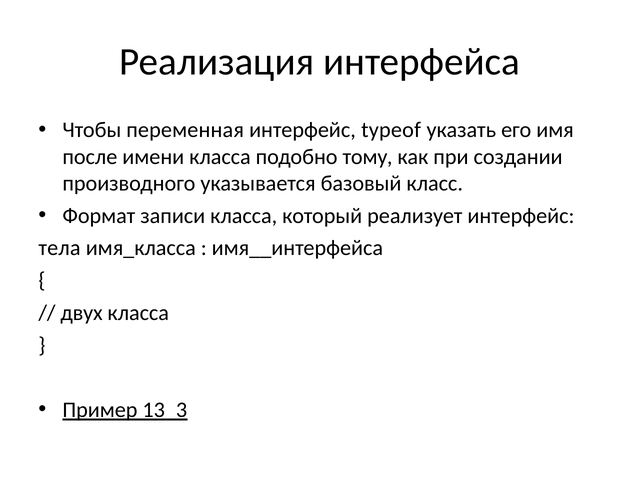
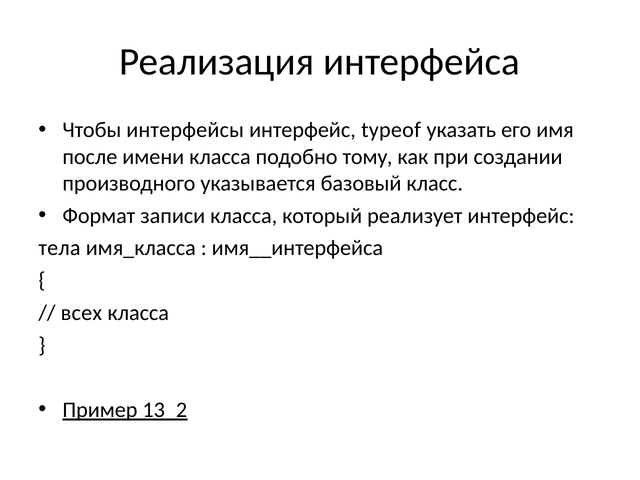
переменная: переменная -> интерфейсы (185, 130)
двух: двух -> всех (81, 313)
13_3: 13_3 -> 13_2 (165, 410)
